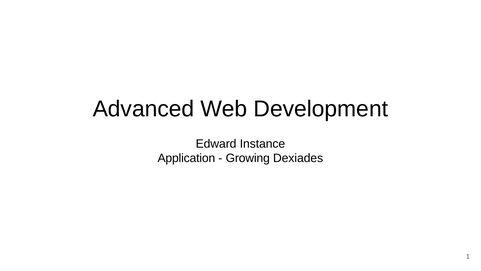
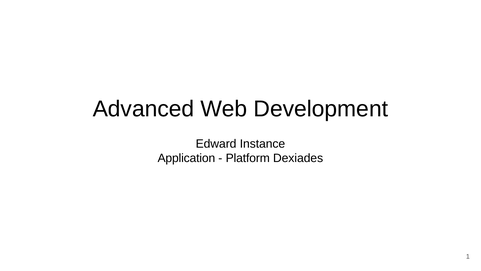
Growing: Growing -> Platform (248, 158)
